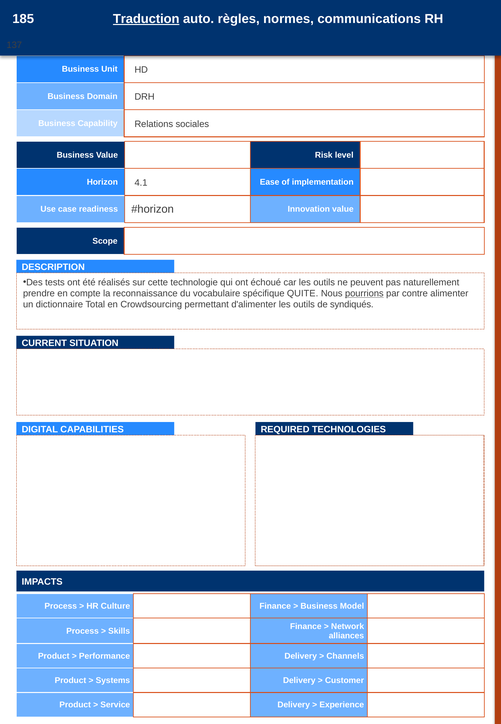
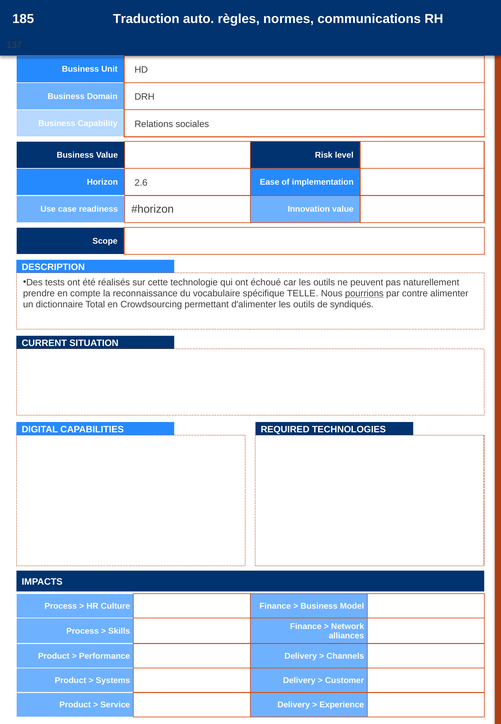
Traduction underline: present -> none (146, 19)
4.1: 4.1 -> 2.6 (141, 183)
QUITE: QUITE -> TELLE (303, 293)
